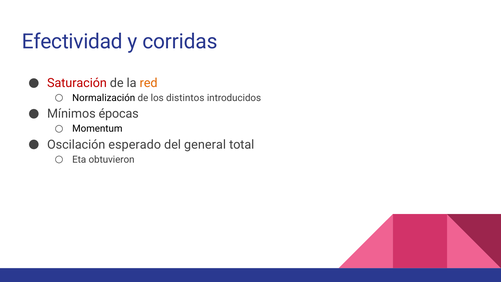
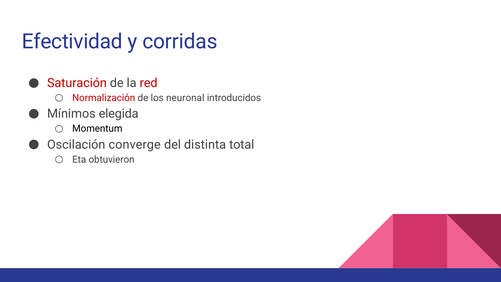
red colour: orange -> red (149, 83)
Normalización colour: black -> red (104, 98)
distintos: distintos -> neuronal (185, 98)
épocas: épocas -> elegida (119, 114)
esperado: esperado -> converge (135, 144)
general: general -> distinta (205, 144)
